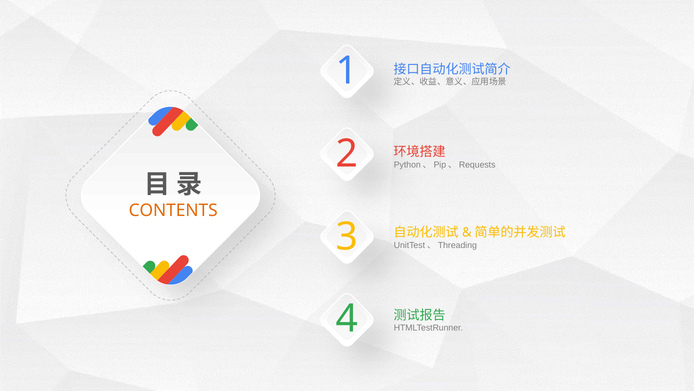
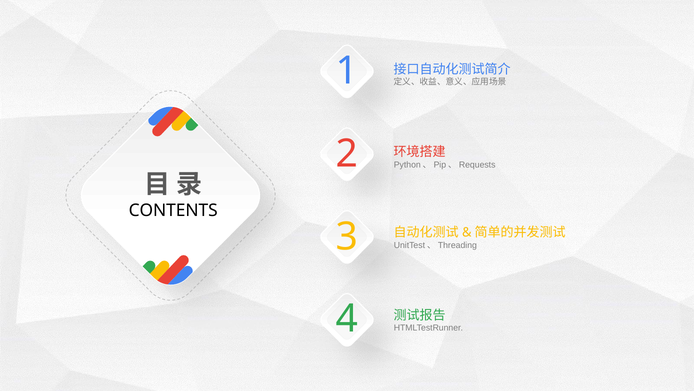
CONTENTS colour: orange -> black (173, 210)
